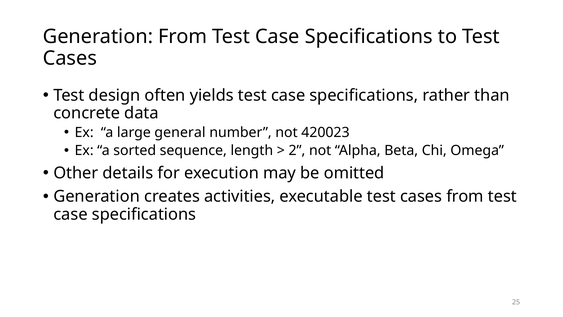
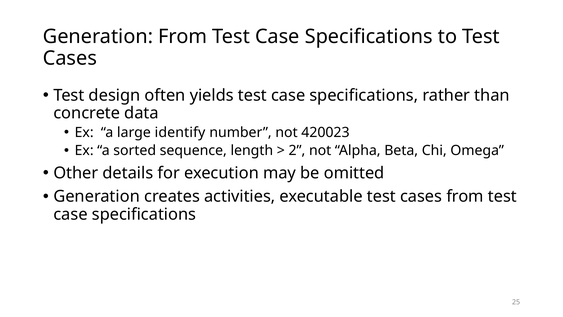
general: general -> identify (180, 132)
